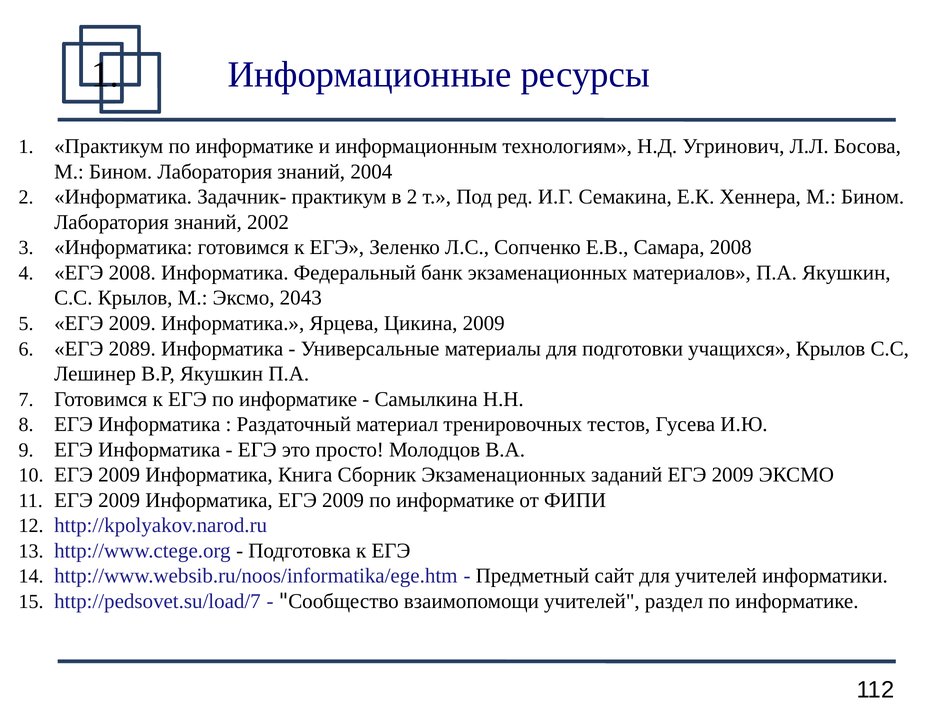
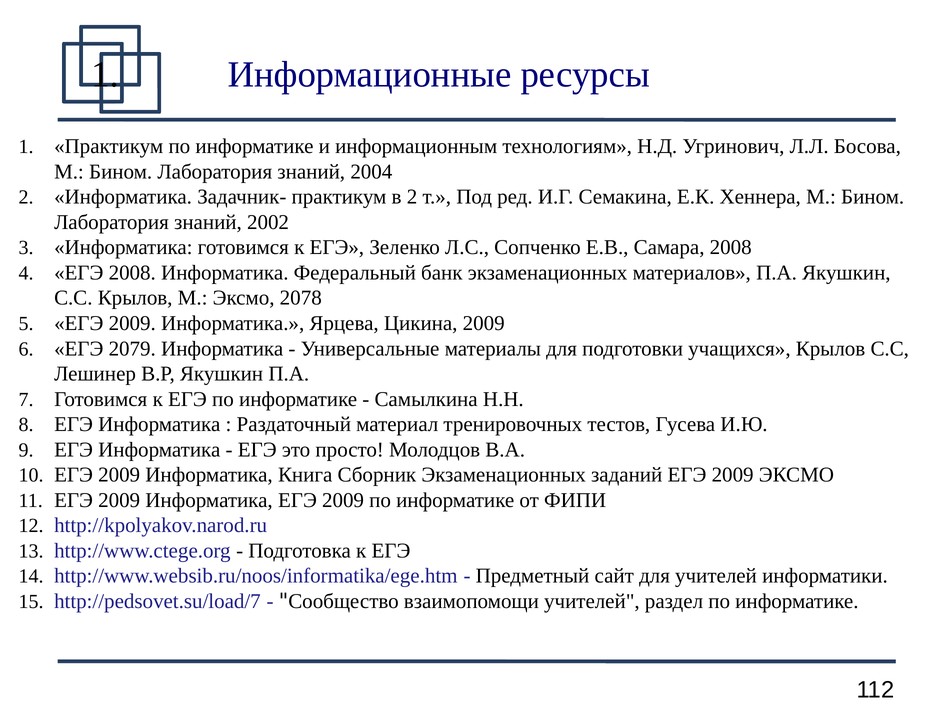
2043: 2043 -> 2078 (301, 298)
2089: 2089 -> 2079 (132, 349)
